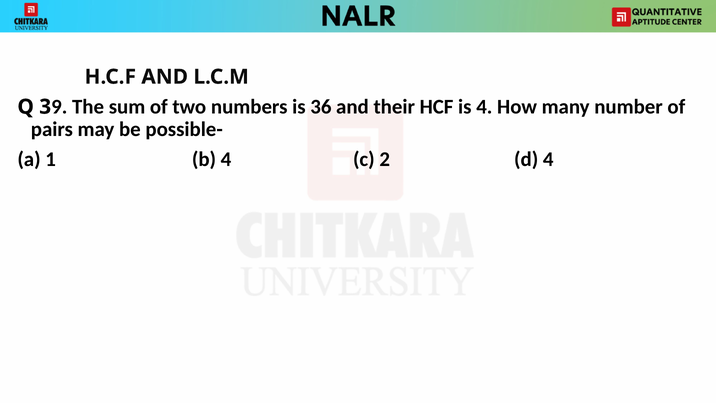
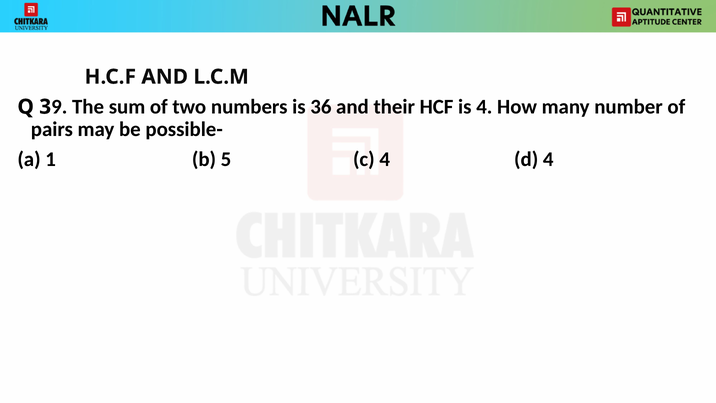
b 4: 4 -> 5 (226, 159)
c 2: 2 -> 4 (385, 159)
